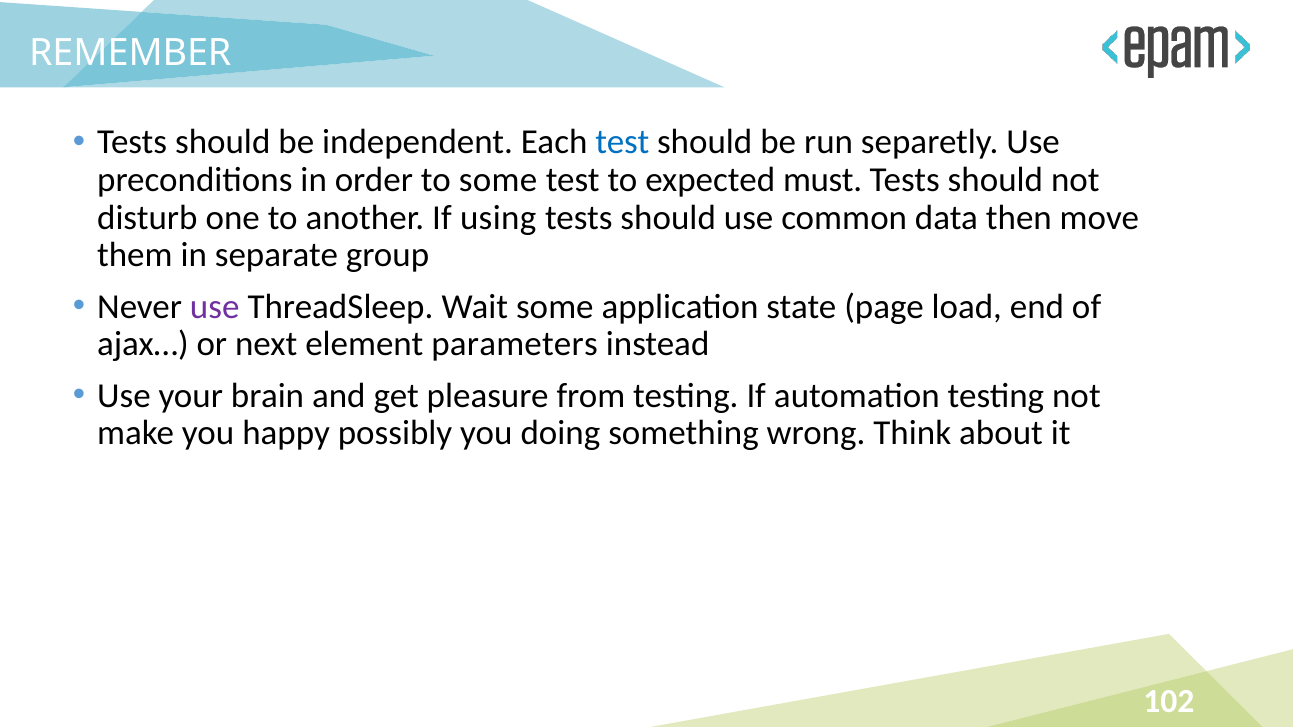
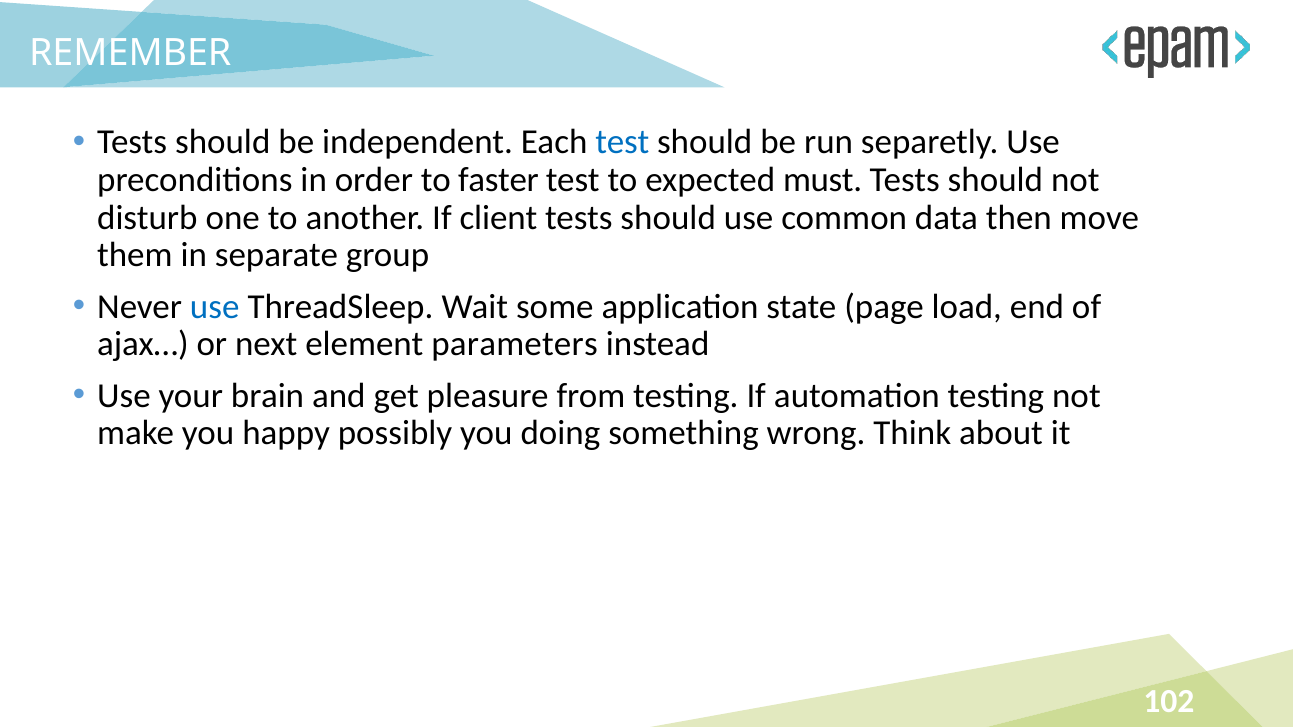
to some: some -> faster (498, 180)
using: using -> client (498, 218)
use colour: purple -> blue (215, 307)
